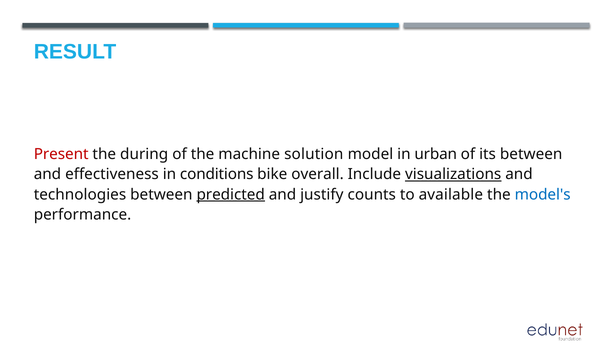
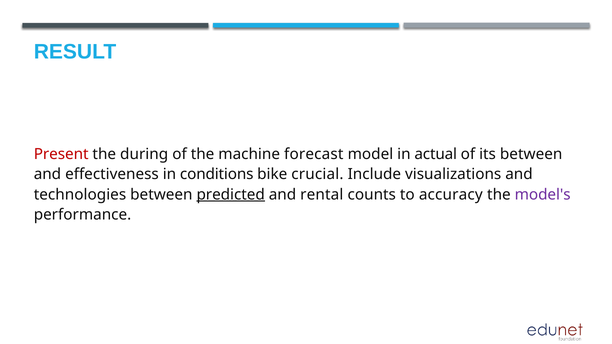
solution: solution -> forecast (314, 154)
urban: urban -> actual (436, 154)
overall: overall -> crucial (317, 175)
visualizations underline: present -> none (453, 175)
justify: justify -> rental (322, 195)
available: available -> accuracy (451, 195)
model's colour: blue -> purple (543, 195)
